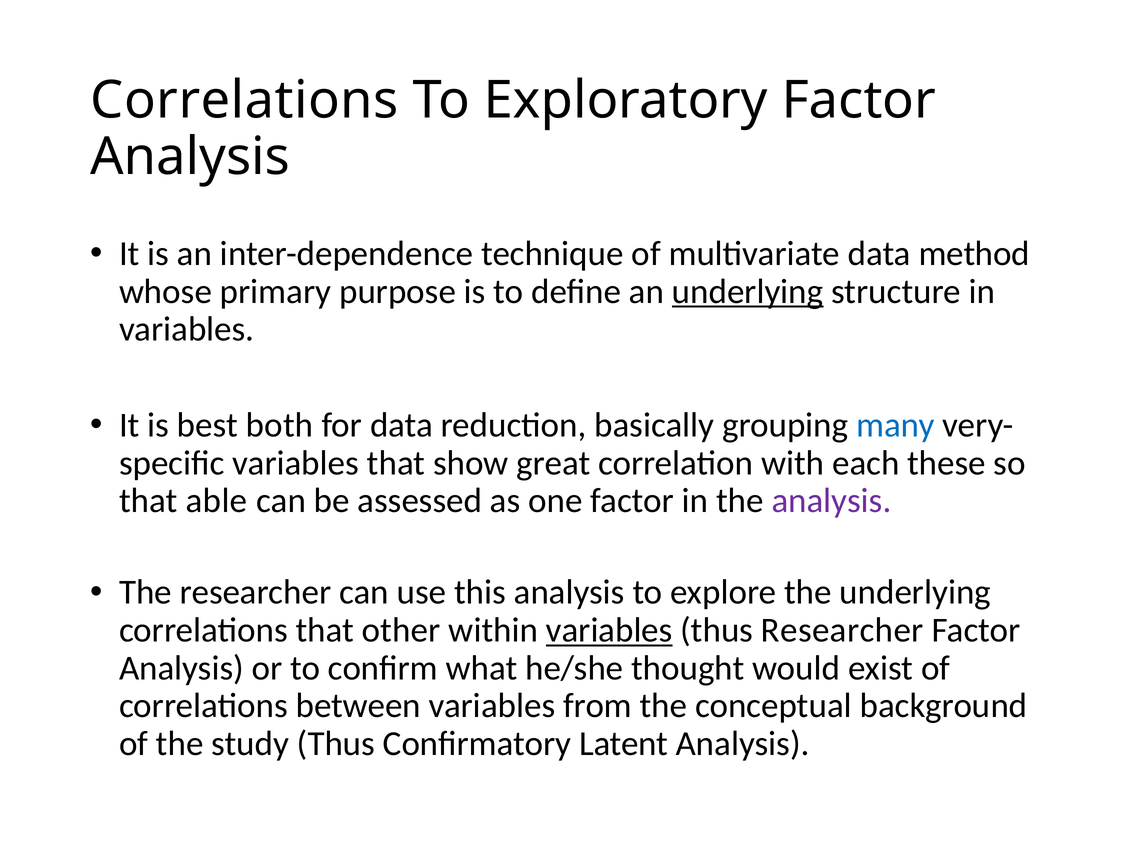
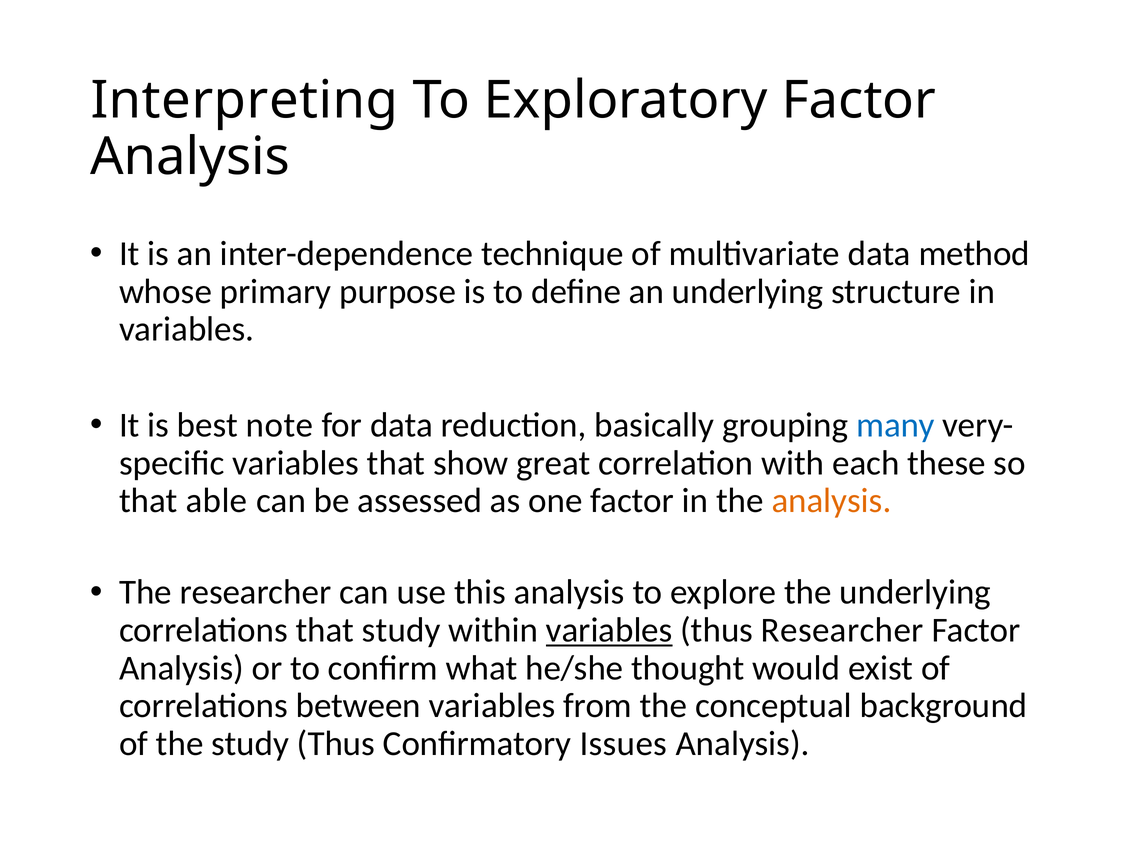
Correlations: Correlations -> Interpreting (244, 100)
underlying underline: present -> none (748, 291)
both: both -> note (280, 425)
analysis colour: purple -> orange (831, 501)
that other: other -> study (401, 630)
Latent: Latent -> Issues (623, 744)
